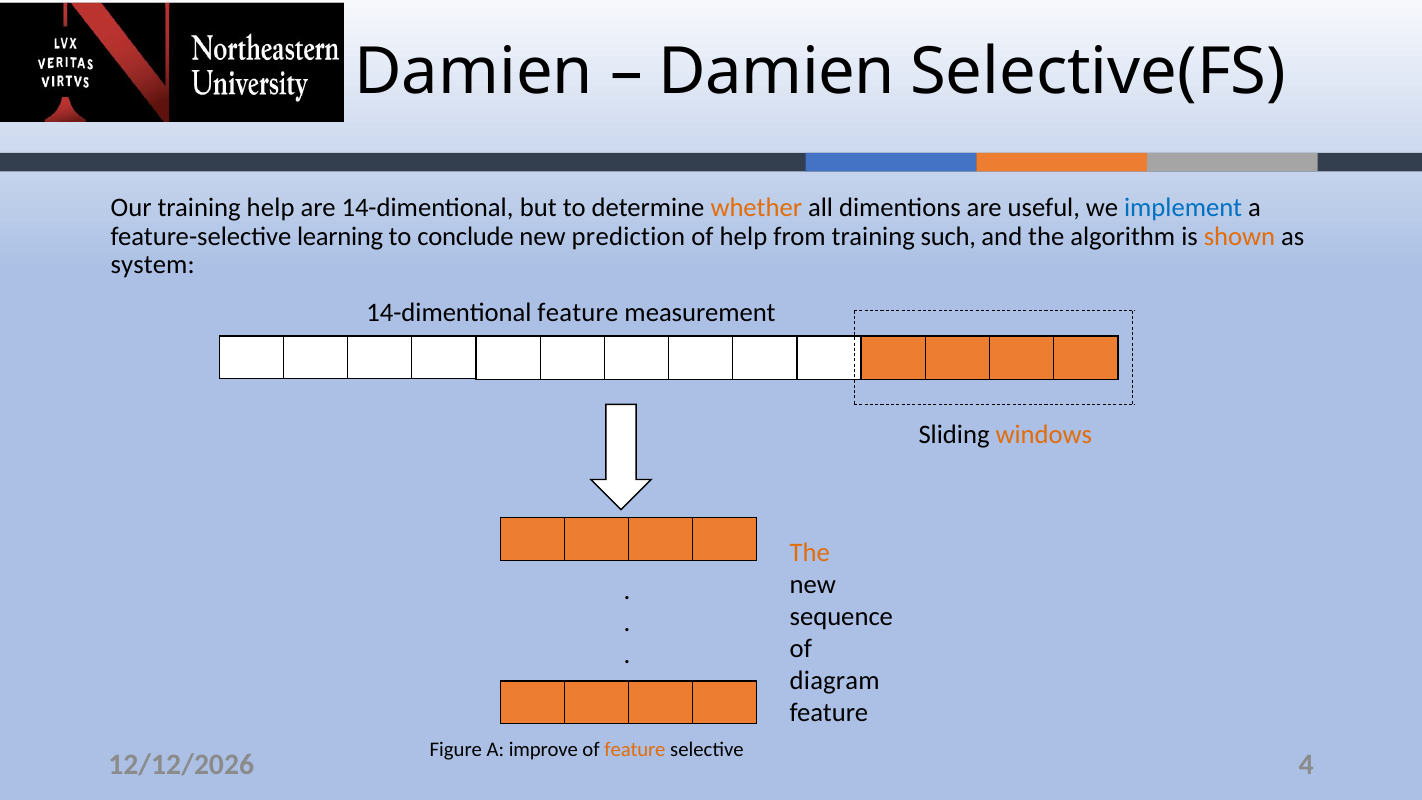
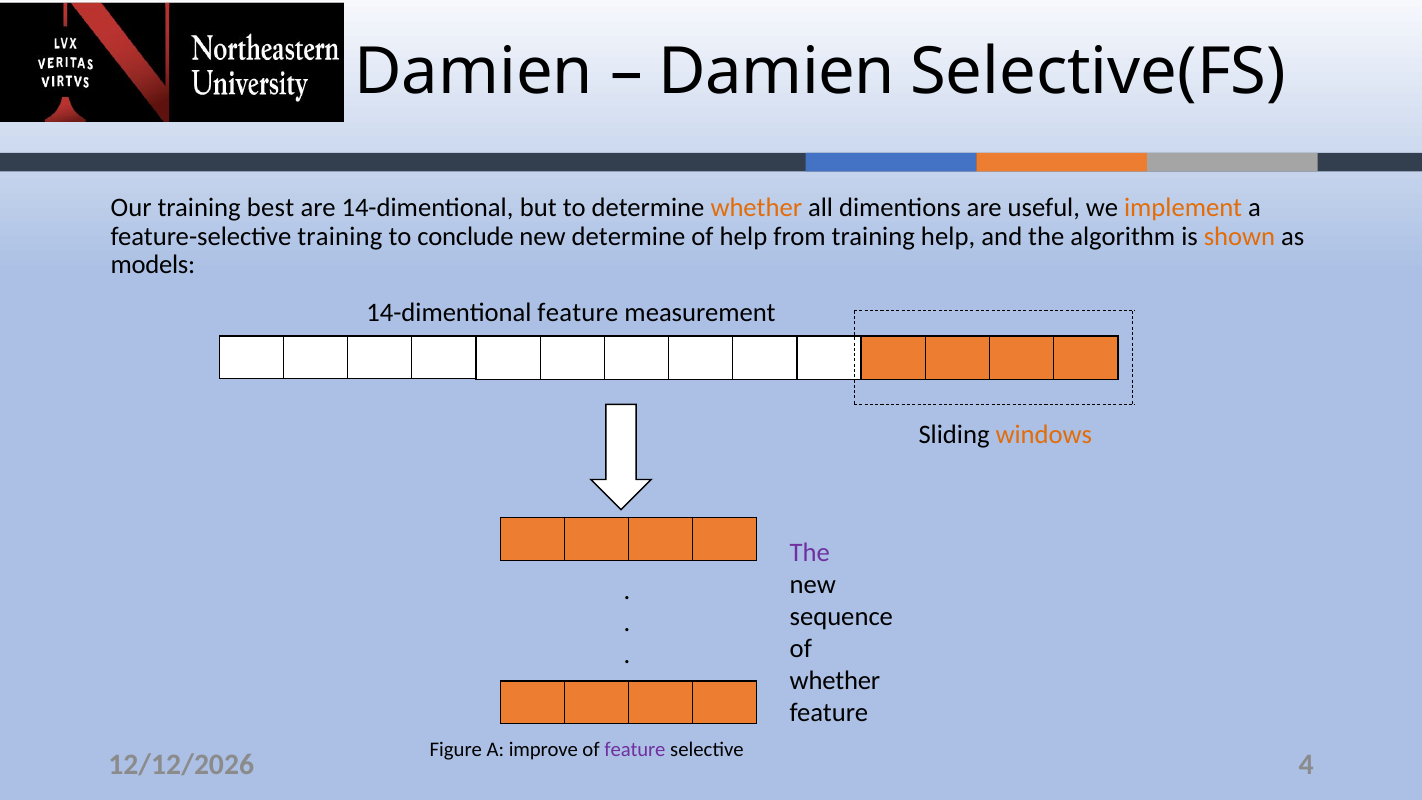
training help: help -> best (271, 207)
implement colour: blue -> orange (1183, 207)
feature-selective learning: learning -> training (340, 236)
new prediction: prediction -> determine (628, 236)
training such: such -> help (948, 236)
system: system -> models (153, 265)
The colour: orange -> purple (810, 553)
diagram: diagram -> whether (835, 681)
feature colour: orange -> purple (635, 750)
